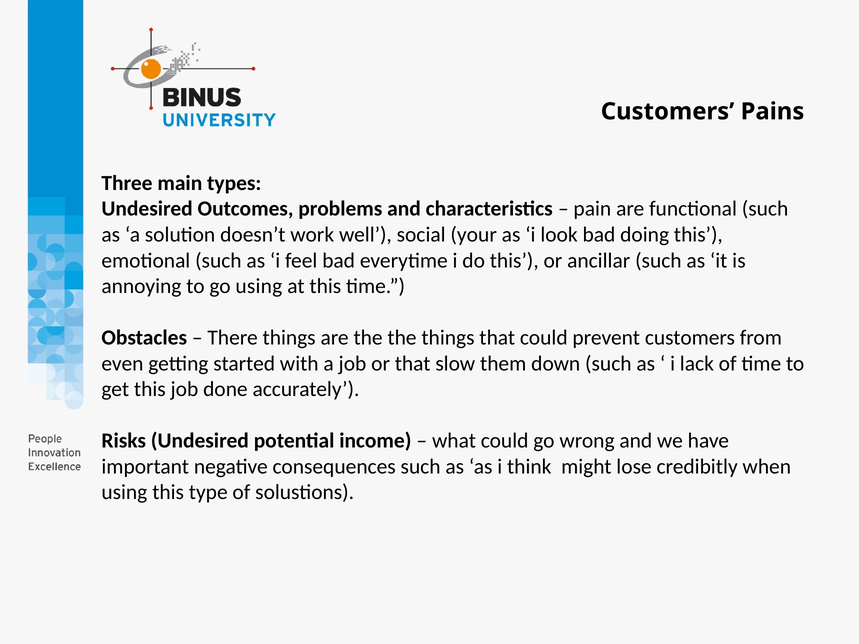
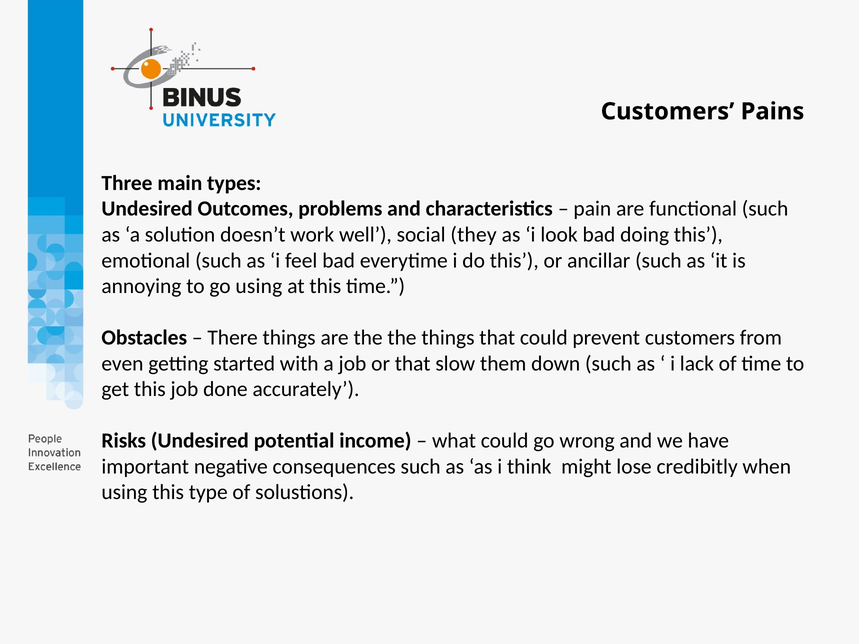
your: your -> they (474, 235)
